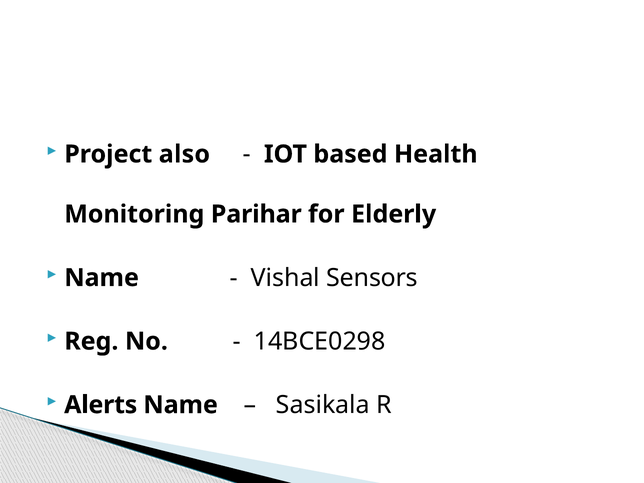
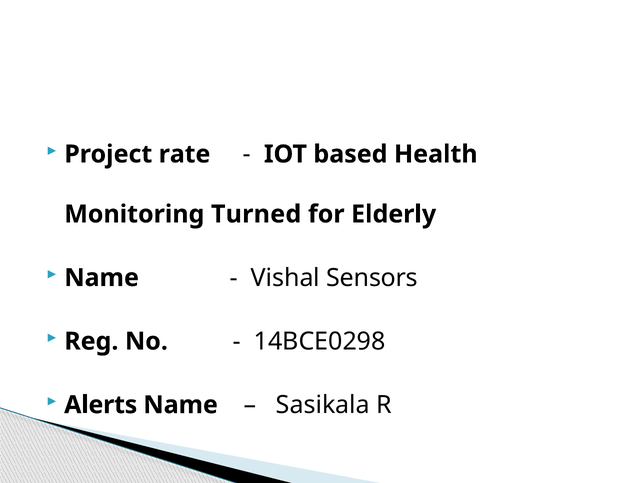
also: also -> rate (185, 154)
Parihar: Parihar -> Turned (256, 214)
